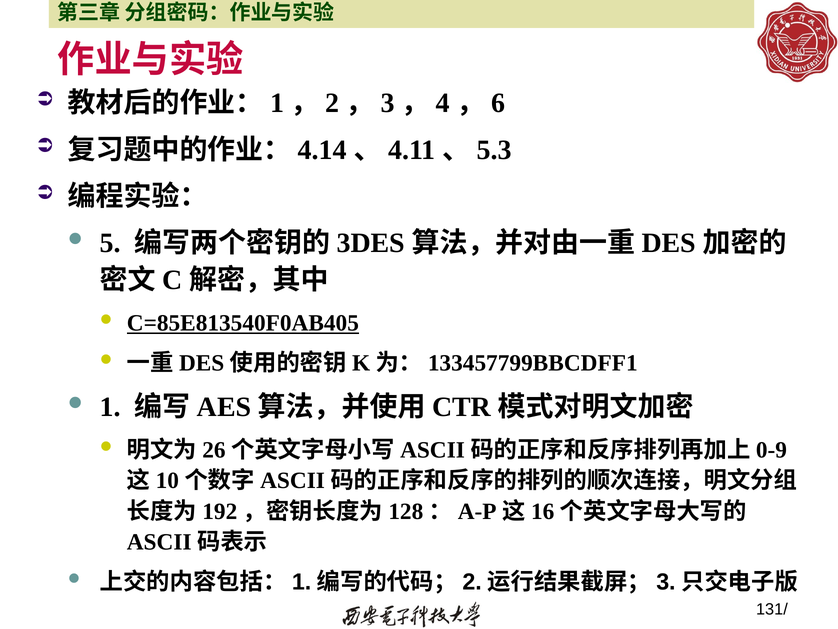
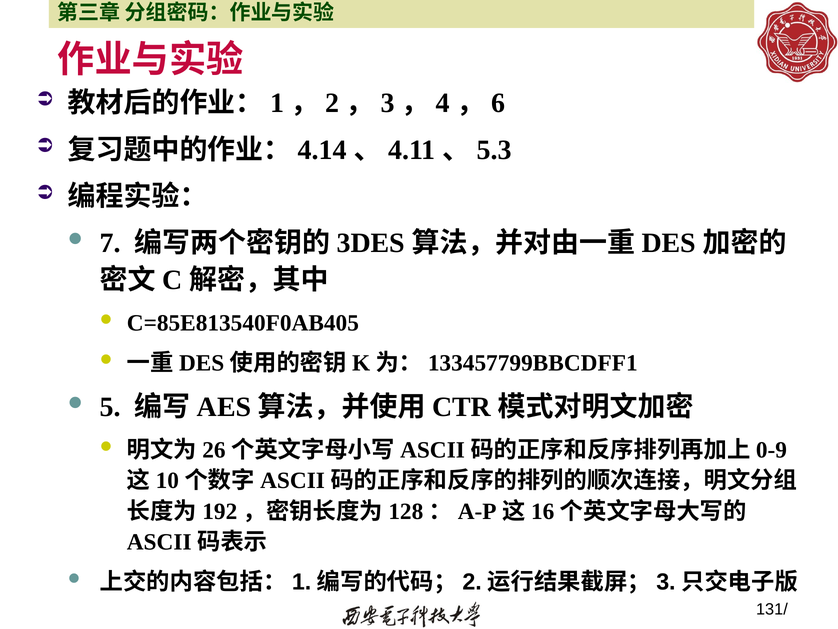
5: 5 -> 7 (110, 243)
C=85E813540F0AB405 underline: present -> none (243, 323)
1: 1 -> 5 (110, 407)
